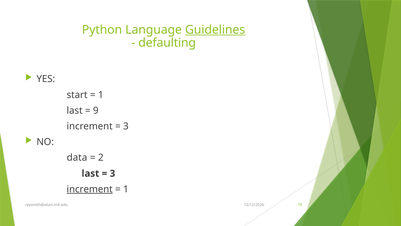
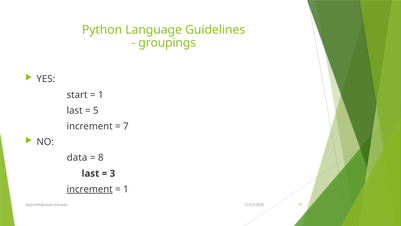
Guidelines underline: present -> none (215, 30)
defaulting: defaulting -> groupings (167, 43)
9: 9 -> 5 (96, 110)
3: 3 -> 7 (126, 126)
2: 2 -> 8 (101, 158)
